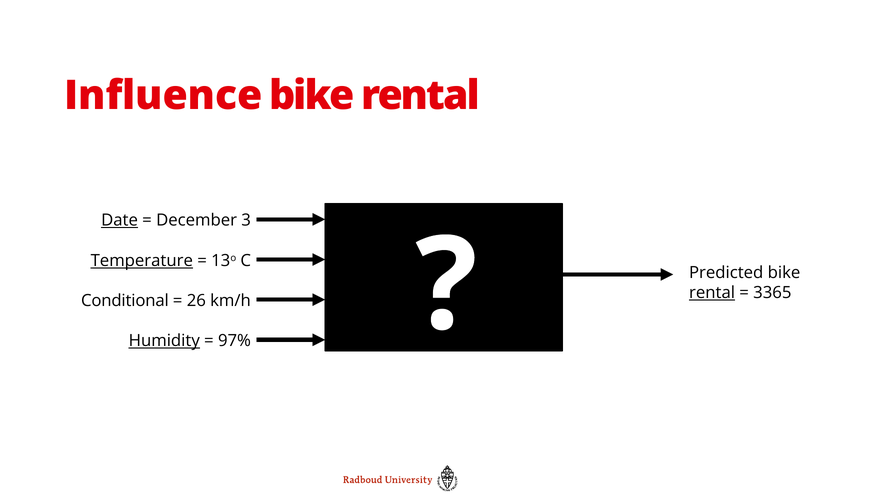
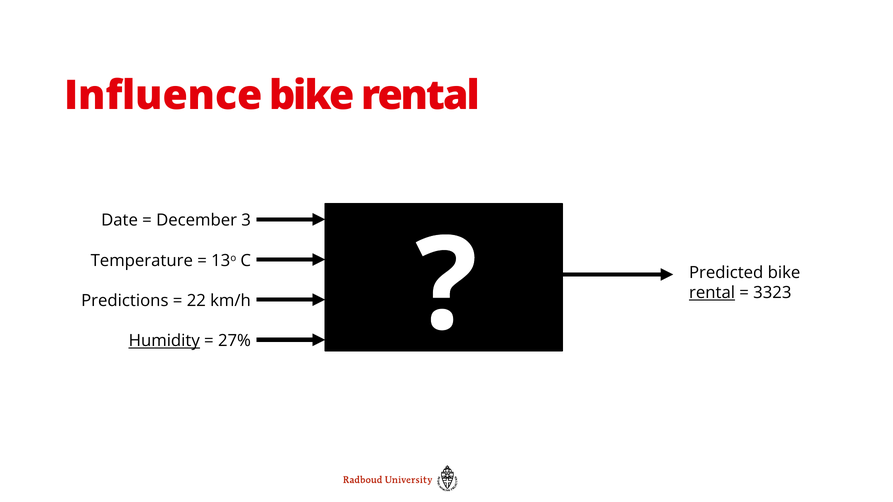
Date underline: present -> none (120, 221)
Temperature underline: present -> none (142, 261)
3365: 3365 -> 3323 (772, 293)
Conditional: Conditional -> Predictions (125, 301)
26: 26 -> 22 (196, 301)
97%: 97% -> 27% (234, 341)
